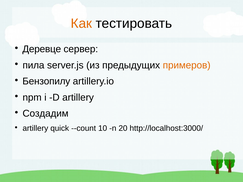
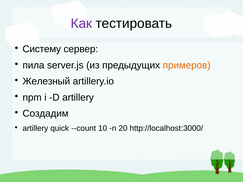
Как colour: orange -> purple (81, 23)
Деревце: Деревце -> Систему (42, 49)
Бензопилу: Бензопилу -> Железный (46, 81)
